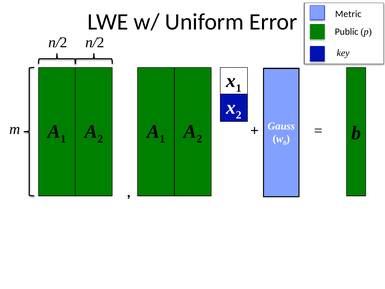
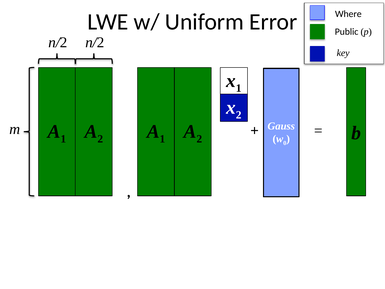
Metric: Metric -> Where (348, 14)
